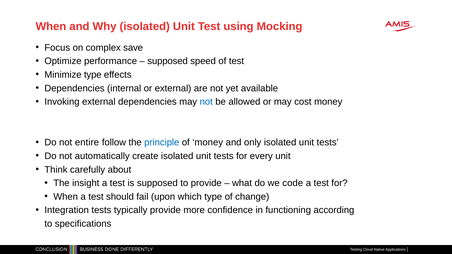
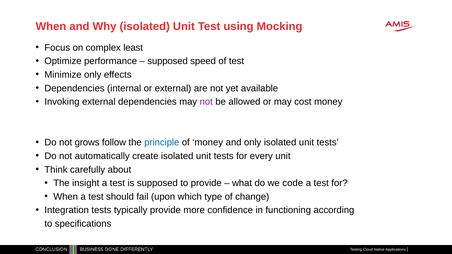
save: save -> least (133, 48)
Minimize type: type -> only (93, 75)
not colour: blue -> purple (206, 102)
entire: entire -> grows (87, 143)
